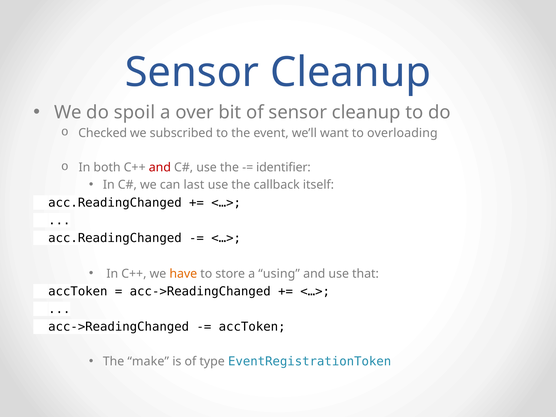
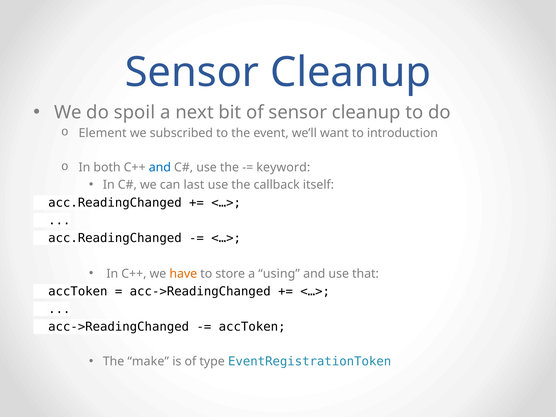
over: over -> next (195, 113)
Checked: Checked -> Element (103, 133)
overloading: overloading -> introduction (402, 133)
and colour: red -> blue (160, 168)
identifier: identifier -> keyword (283, 168)
